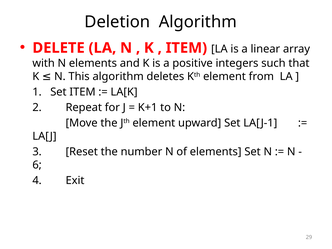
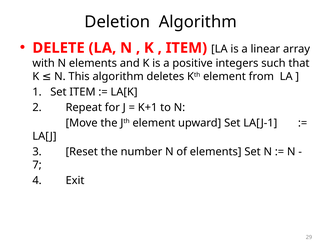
6: 6 -> 7 (37, 165)
